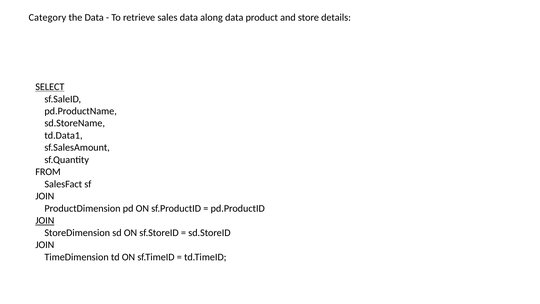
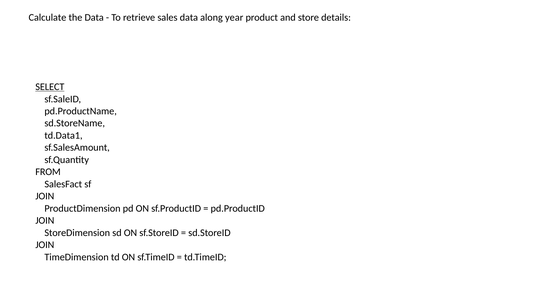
Category: Category -> Calculate (47, 17)
along data: data -> year (234, 17)
JOIN underline: present -> none (45, 220)
